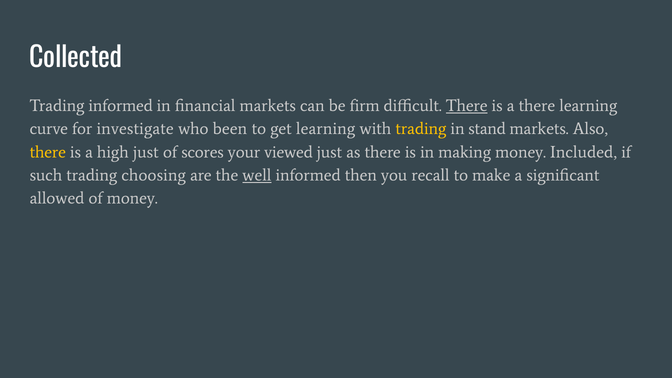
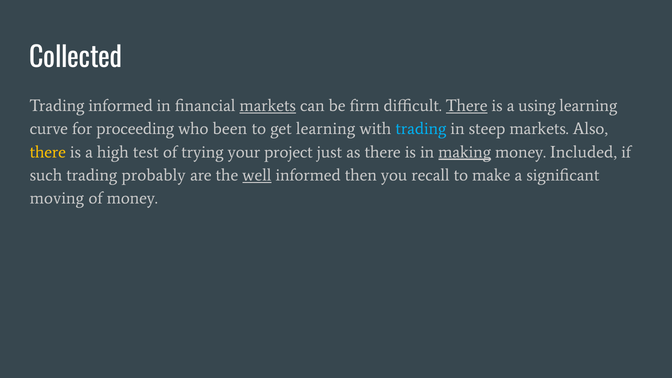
markets underline: none -> present (268, 106)
a there: there -> using (537, 106)
investigate: investigate -> proceeding (135, 129)
trading colour: yellow -> light blue (421, 129)
stand: stand -> steep (487, 129)
high just: just -> test (146, 152)
scores: scores -> trying (202, 152)
viewed: viewed -> project (289, 152)
making underline: none -> present (465, 152)
choosing: choosing -> probably (154, 175)
allowed: allowed -> moving (57, 198)
